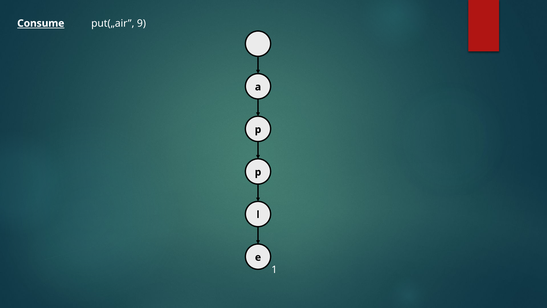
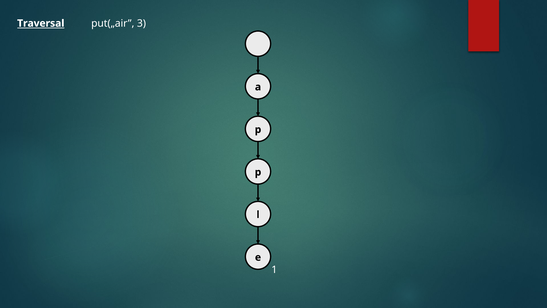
9: 9 -> 3 (141, 23)
Consume: Consume -> Traversal (41, 23)
